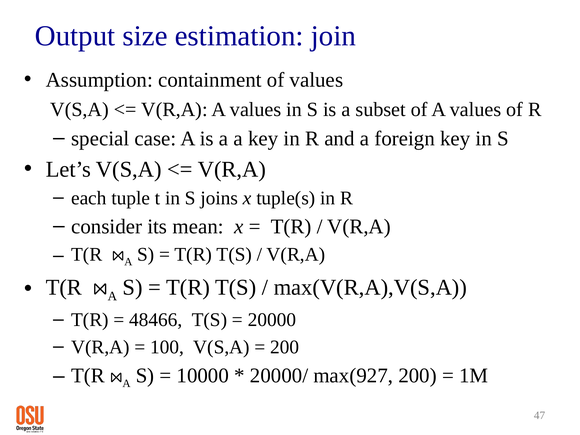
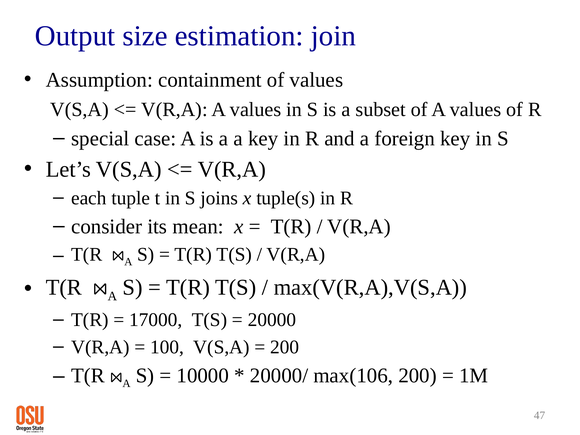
48466: 48466 -> 17000 (156, 320)
max(927: max(927 -> max(106 (353, 375)
